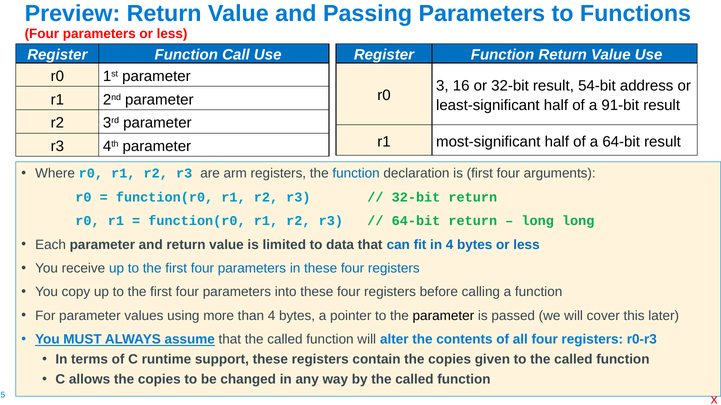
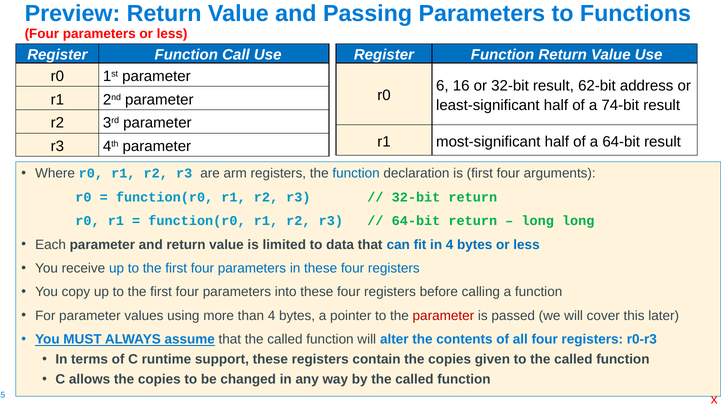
3: 3 -> 6 (442, 86)
54-bit: 54-bit -> 62-bit (597, 86)
91-bit: 91-bit -> 74-bit (620, 105)
parameter colour: black -> red (443, 316)
